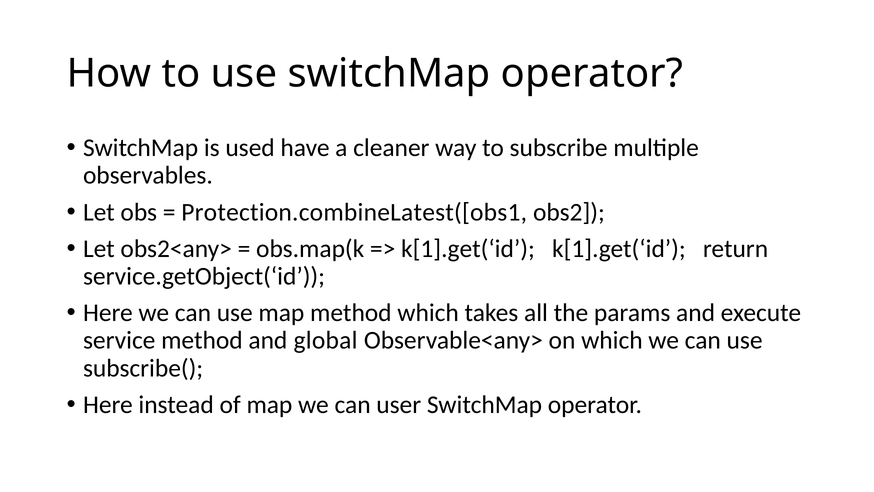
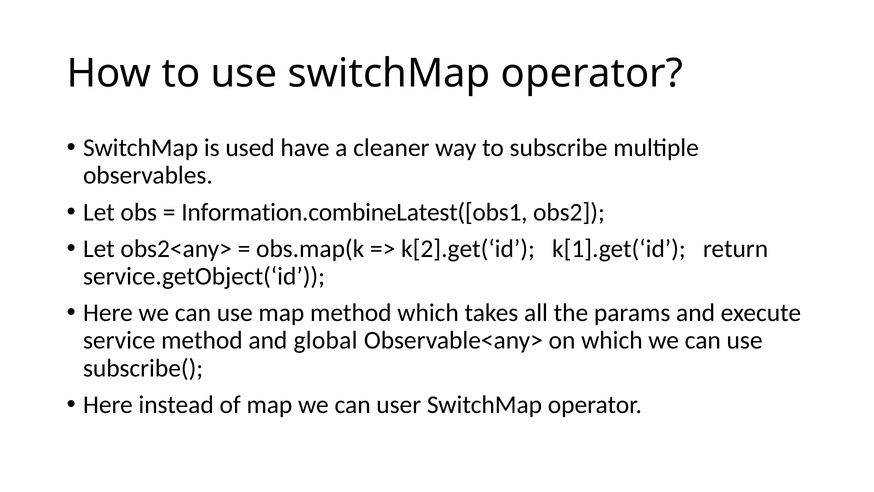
Protection.combineLatest([obs1: Protection.combineLatest([obs1 -> Information.combineLatest([obs1 (354, 212)
k[1].get(‘id: k[1].get(‘id -> k[2].get(‘id (468, 249)
